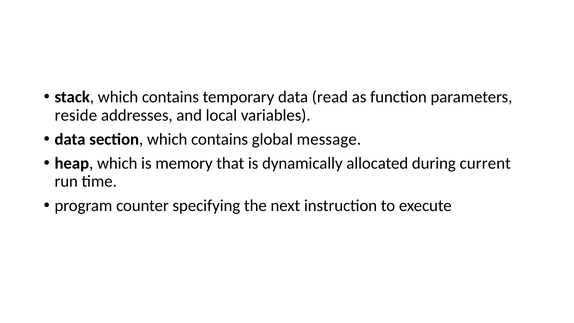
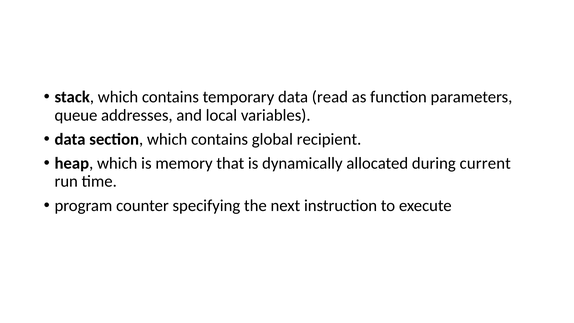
reside: reside -> queue (76, 115)
message: message -> recipient (329, 139)
